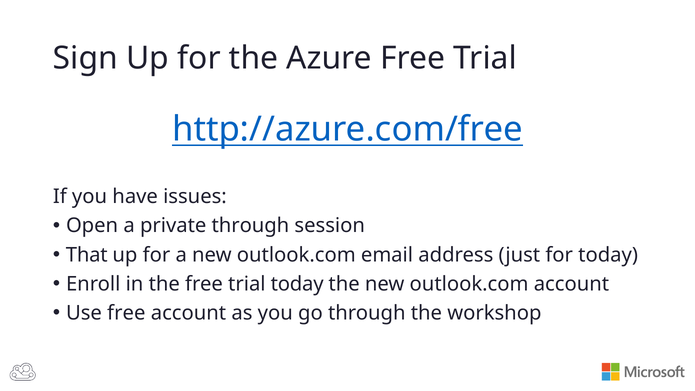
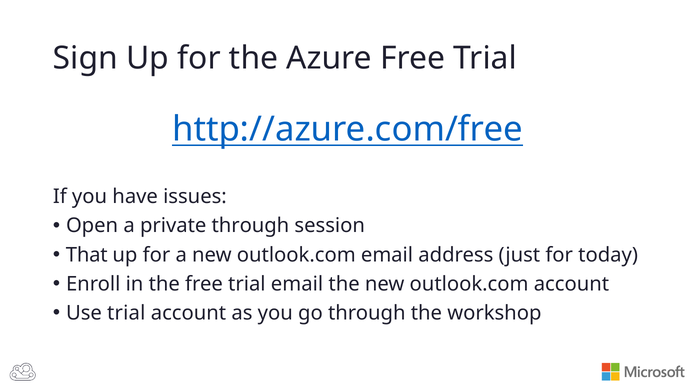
trial today: today -> email (297, 284)
Use free: free -> trial (126, 313)
